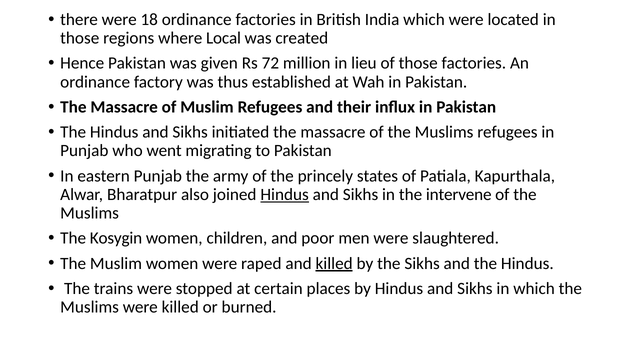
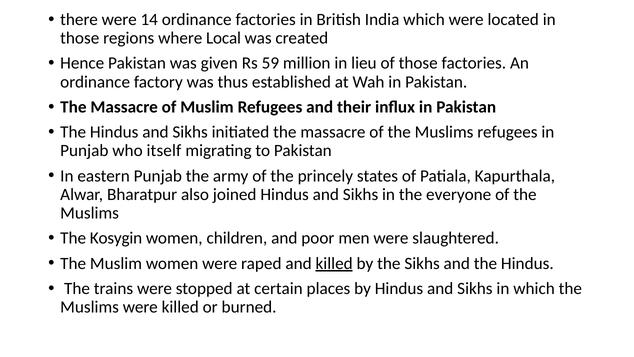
18: 18 -> 14 (149, 20)
72: 72 -> 59 (270, 63)
went: went -> itself (164, 151)
Hindus underline: present -> none (285, 194)
intervene: intervene -> everyone (459, 194)
